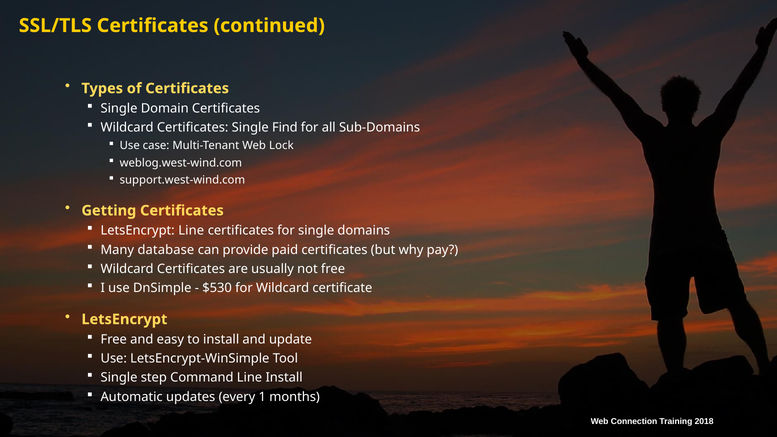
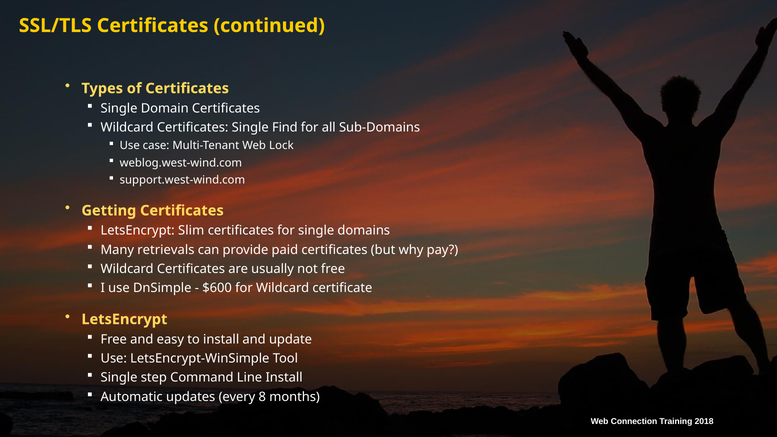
LetsEncrypt Line: Line -> Slim (191, 231)
database: database -> retrievals (166, 250)
$530: $530 -> $600 (217, 288)
1: 1 -> 8 (262, 397)
